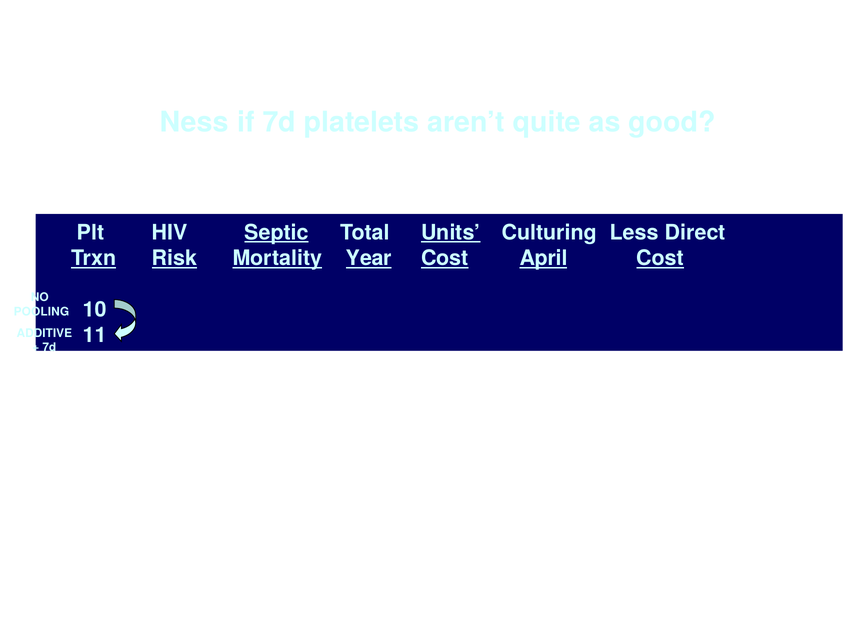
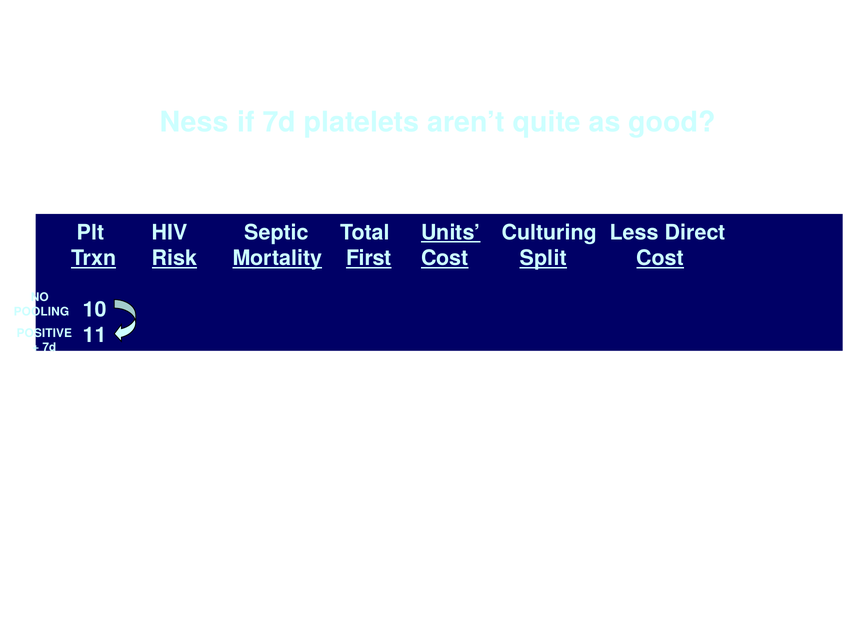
Septic underline: present -> none (276, 233)
Year: Year -> First (369, 258)
April: April -> Split (543, 258)
ADDITIVE: ADDITIVE -> POSITIVE (44, 334)
